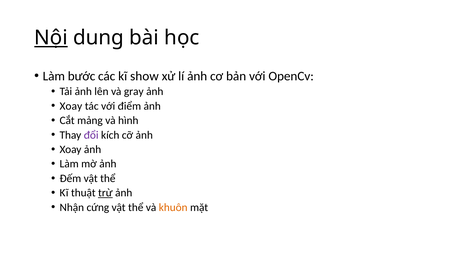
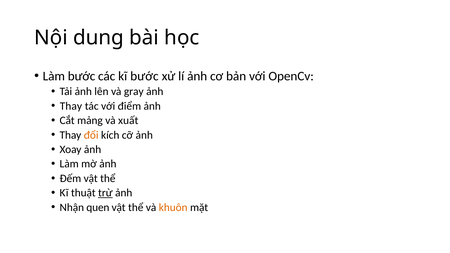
Nội underline: present -> none (51, 38)
kĩ show: show -> bước (144, 76)
Xoay: Xoay -> Thay (71, 106)
hình: hình -> xuất (128, 121)
đổi colour: purple -> orange (91, 135)
cứng: cứng -> quen (98, 207)
